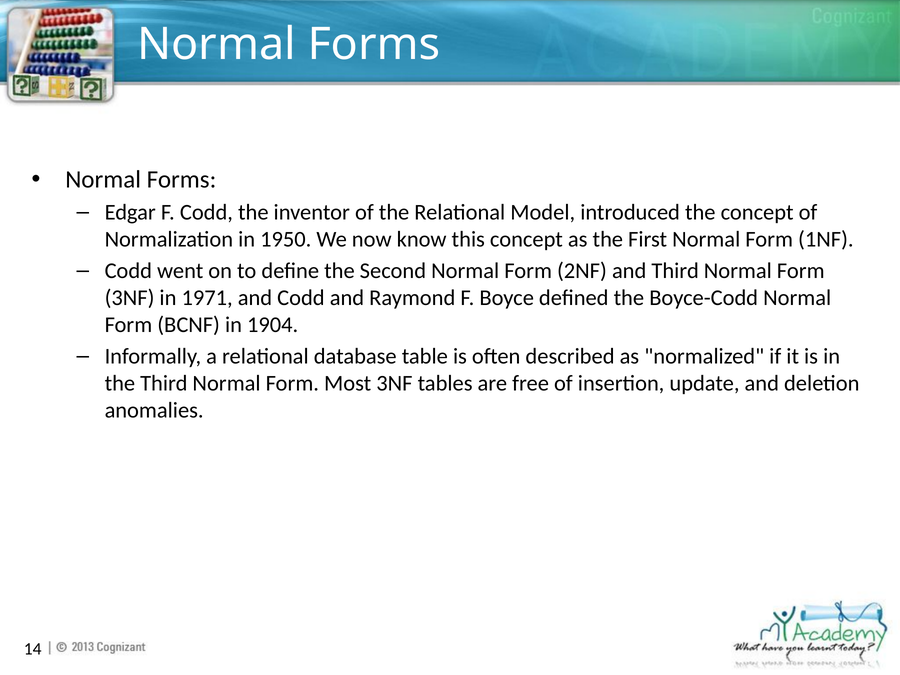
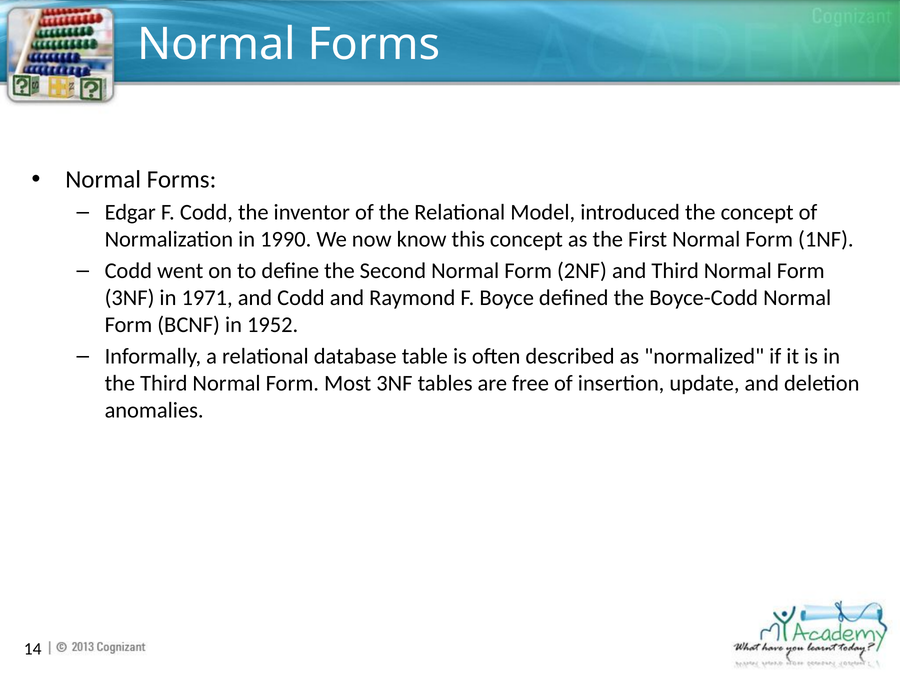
1950: 1950 -> 1990 (286, 240)
1904: 1904 -> 1952 (273, 325)
